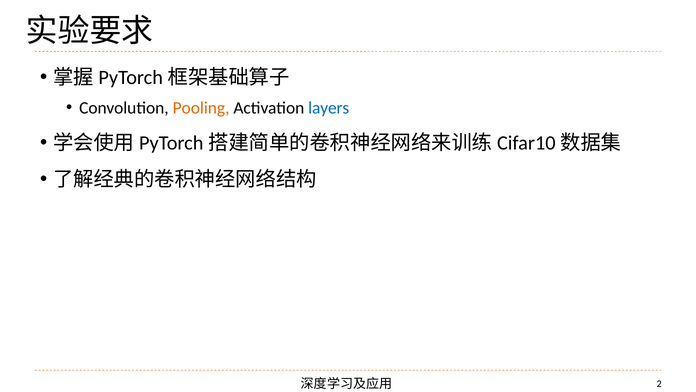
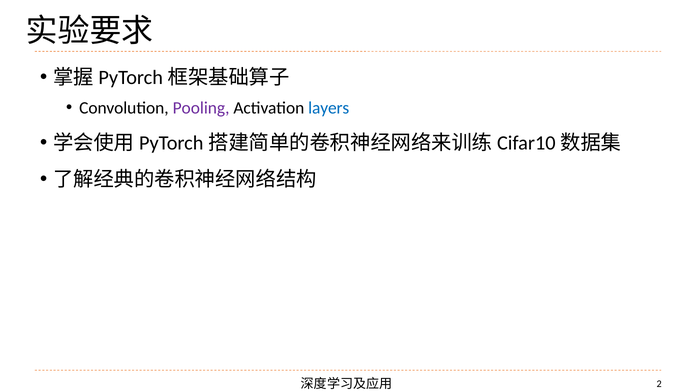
Pooling colour: orange -> purple (201, 108)
